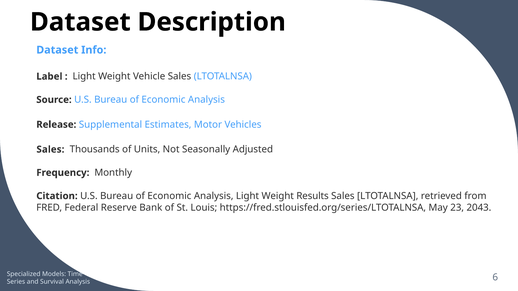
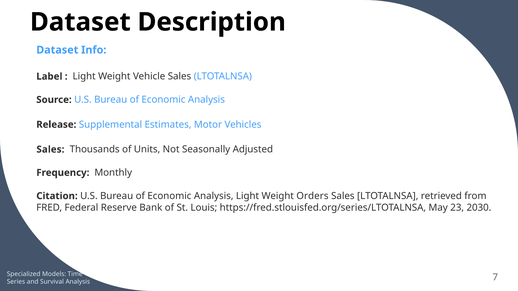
Results: Results -> Orders (312, 196)
2043: 2043 -> 2030 (479, 208)
6: 6 -> 7 (495, 278)
